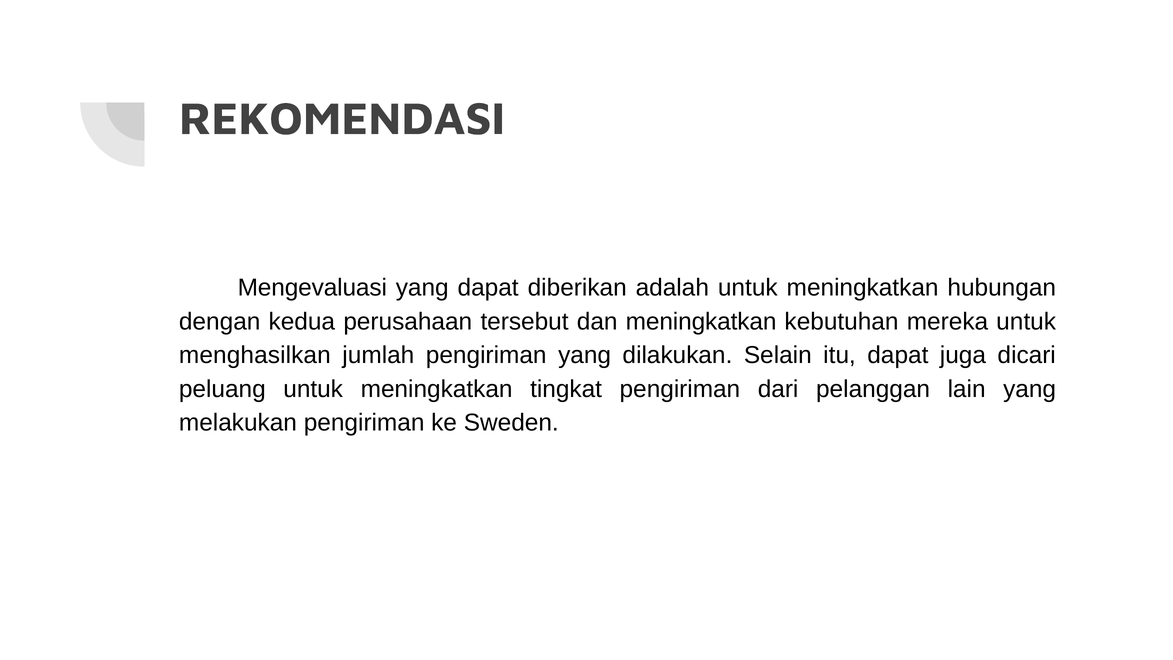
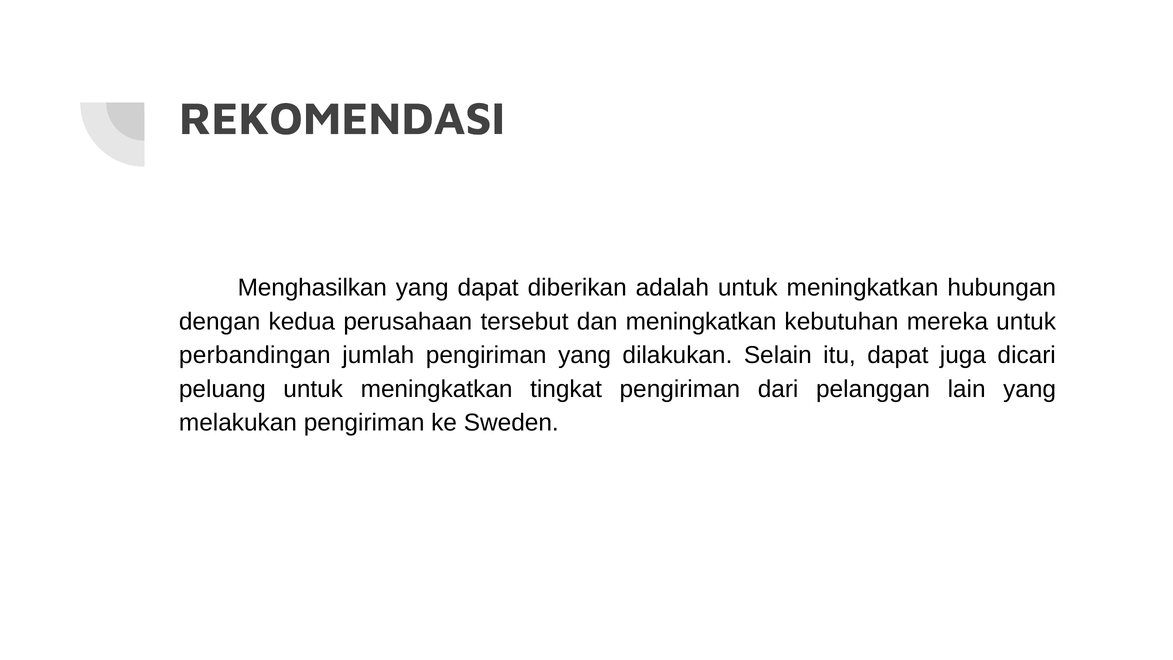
Mengevaluasi: Mengevaluasi -> Menghasilkan (312, 288)
menghasilkan: menghasilkan -> perbandingan (255, 355)
